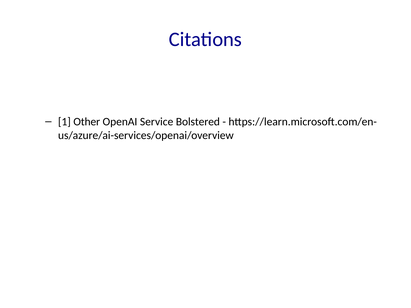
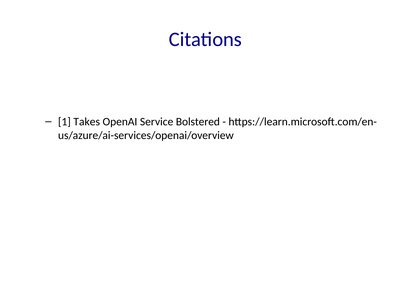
Other: Other -> Takes (87, 122)
